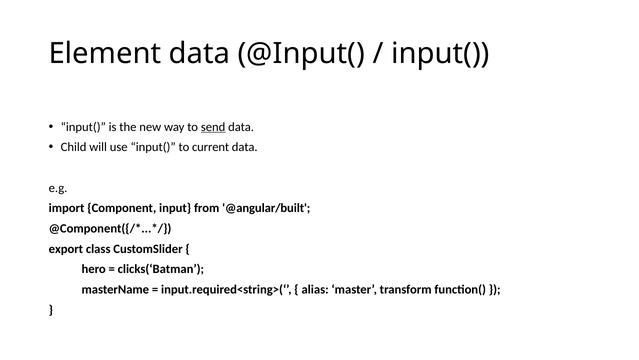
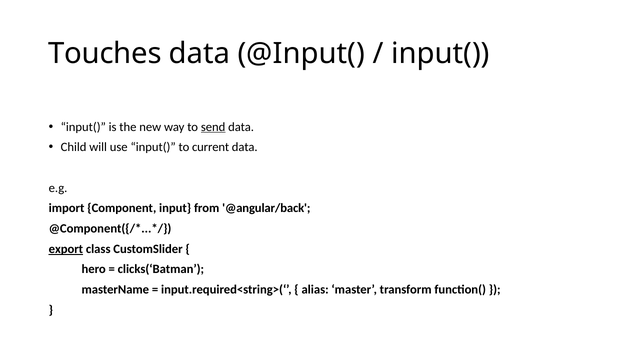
Element: Element -> Touches (105, 54)
@angular/built: @angular/built -> @angular/back (266, 208)
export underline: none -> present (66, 249)
